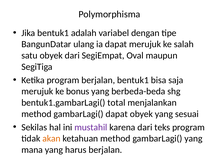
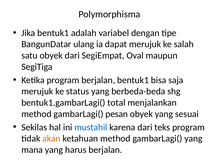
bonus: bonus -> status (78, 92)
gambarLagi( dapat: dapat -> pesan (117, 114)
mustahil colour: purple -> blue (91, 127)
